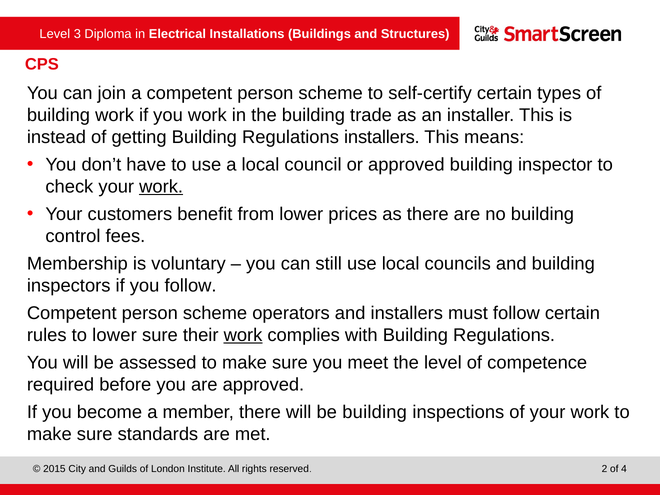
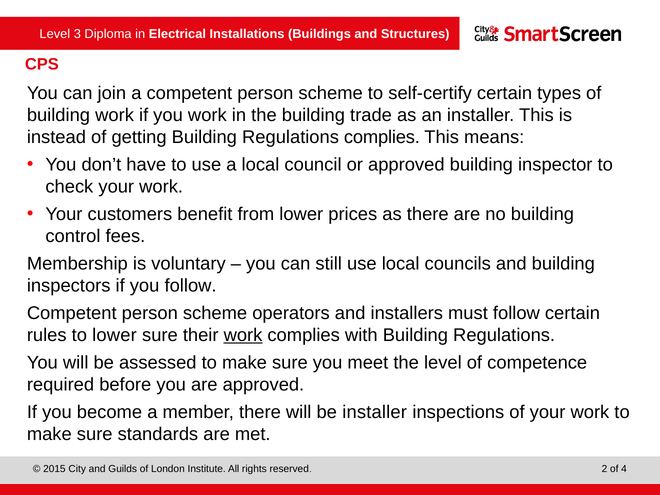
Regulations installers: installers -> complies (382, 137)
work underline: present -> none (161, 187)
be building: building -> installer (375, 412)
